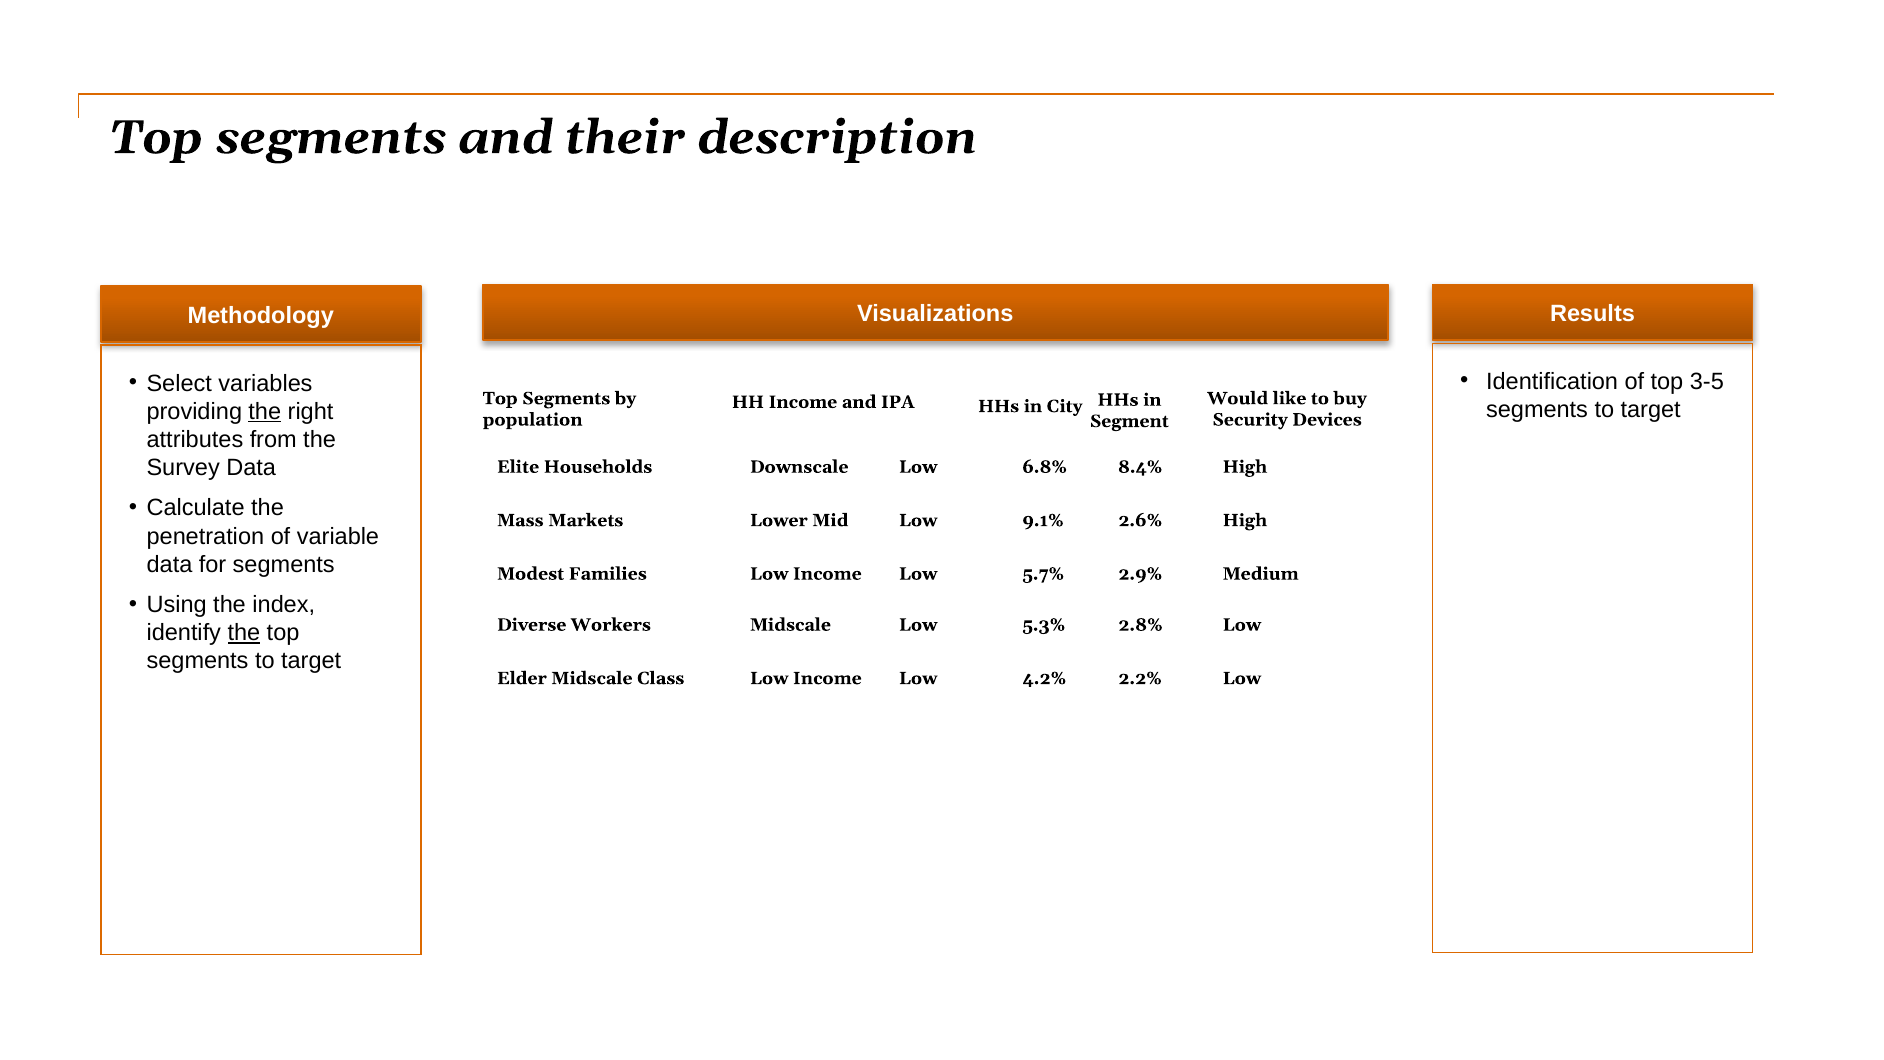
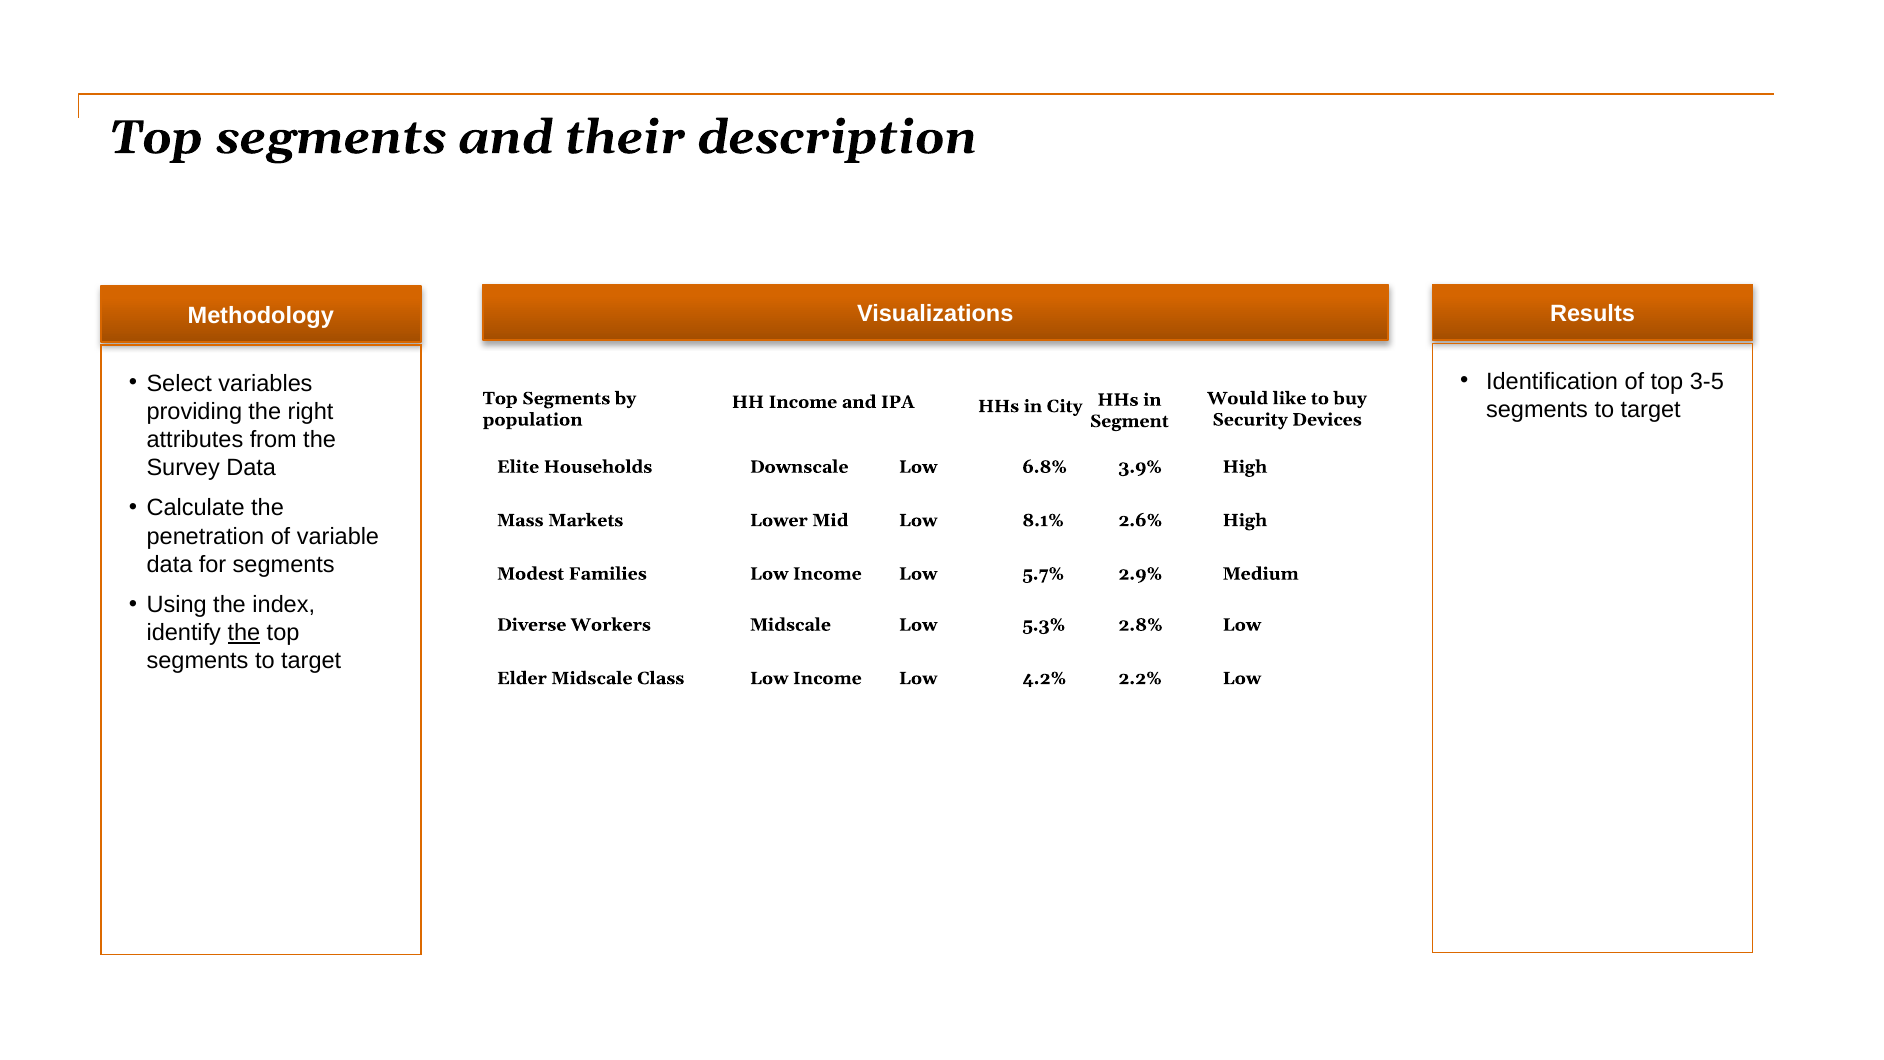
the underline: present -> none (265, 411)
8.4%: 8.4% -> 3.9% (1140, 467)
9.1%: 9.1% -> 8.1% (1043, 520)
